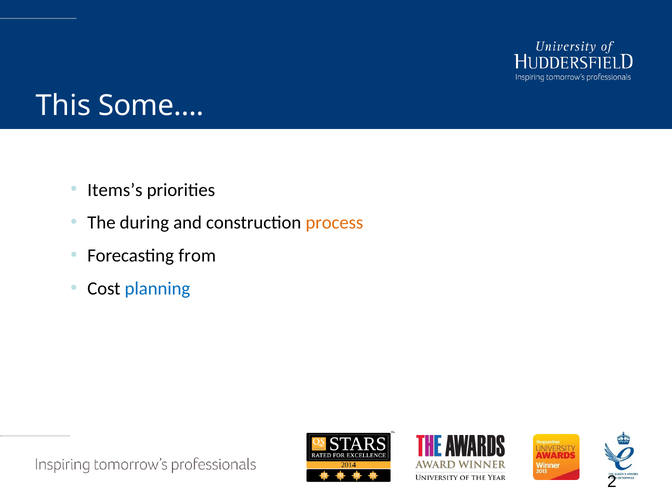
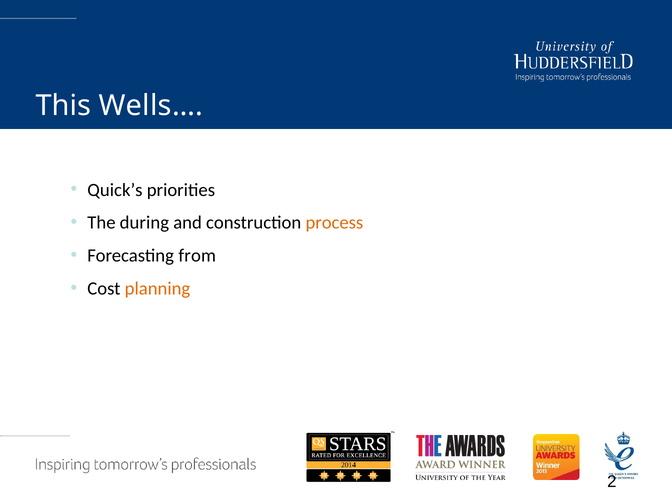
Some…: Some… -> Wells… (151, 105)
Items’s: Items’s -> Quick’s (115, 190)
planning colour: blue -> orange (157, 288)
